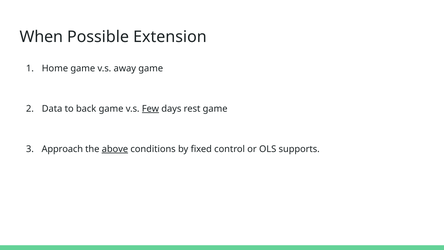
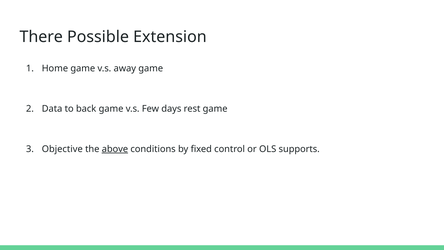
When: When -> There (41, 37)
Few underline: present -> none (150, 109)
Approach: Approach -> Objective (62, 149)
